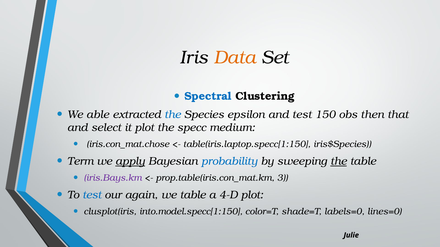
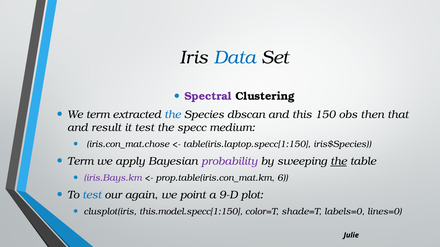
Data colour: orange -> blue (235, 58)
Spectral colour: blue -> purple (208, 96)
We able: able -> term (98, 115)
epsilon: epsilon -> dbscan (246, 115)
and test: test -> this (302, 115)
select: select -> result (106, 128)
it plot: plot -> test (144, 128)
apply underline: present -> none (130, 162)
probability colour: blue -> purple (229, 162)
3: 3 -> 6 (283, 178)
we table: table -> point (193, 195)
4-D: 4-D -> 9-D (228, 195)
into.model.specc[1:150: into.model.specc[1:150 -> this.model.specc[1:150 (191, 212)
